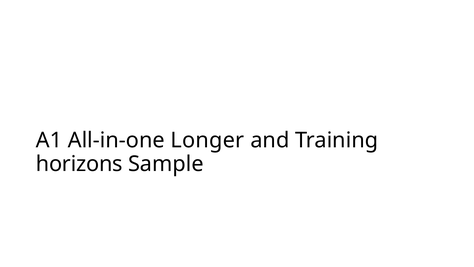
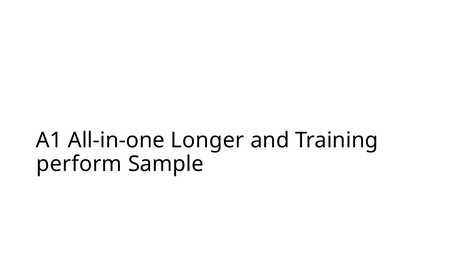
horizons: horizons -> perform (79, 164)
